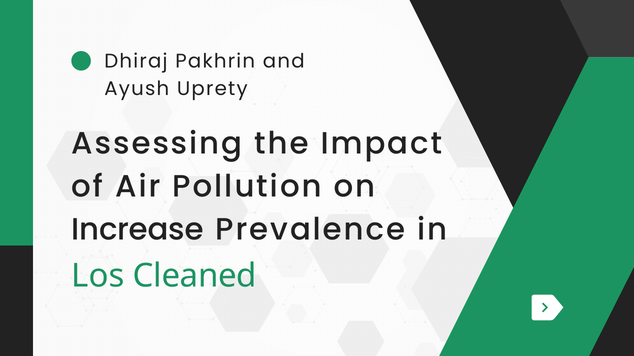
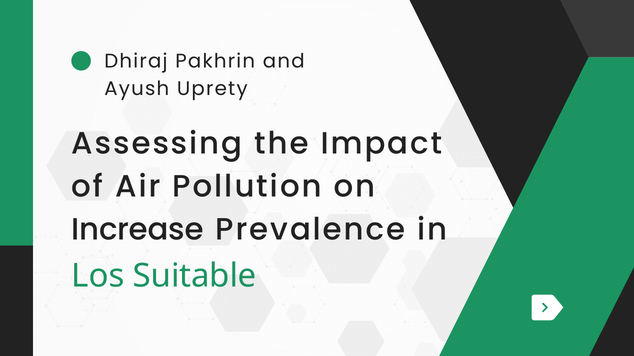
Cleaned: Cleaned -> Suitable (195, 277)
